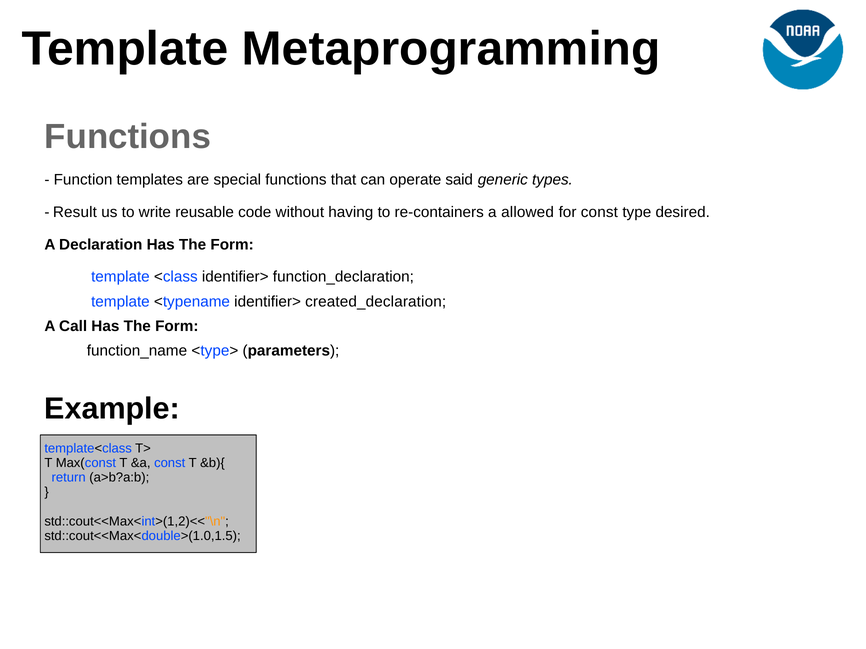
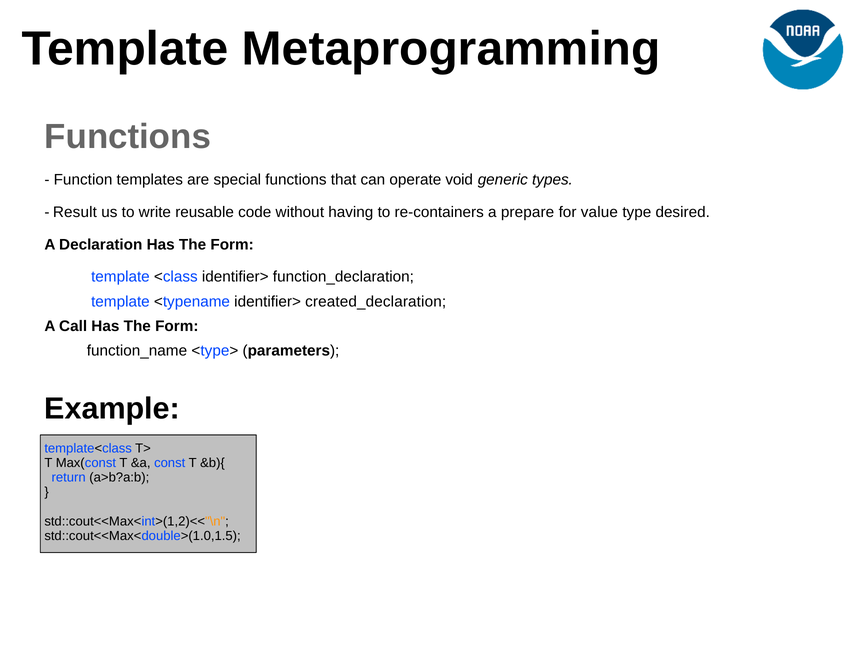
said: said -> void (459, 180)
allowed: allowed -> prepare (528, 212)
for const: const -> value (599, 212)
